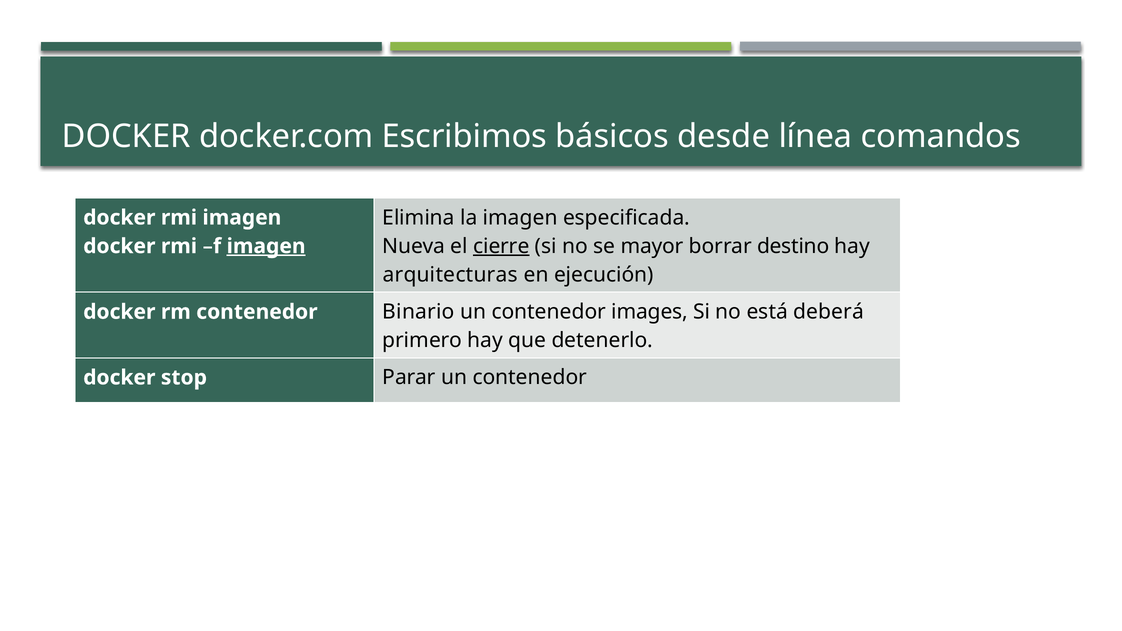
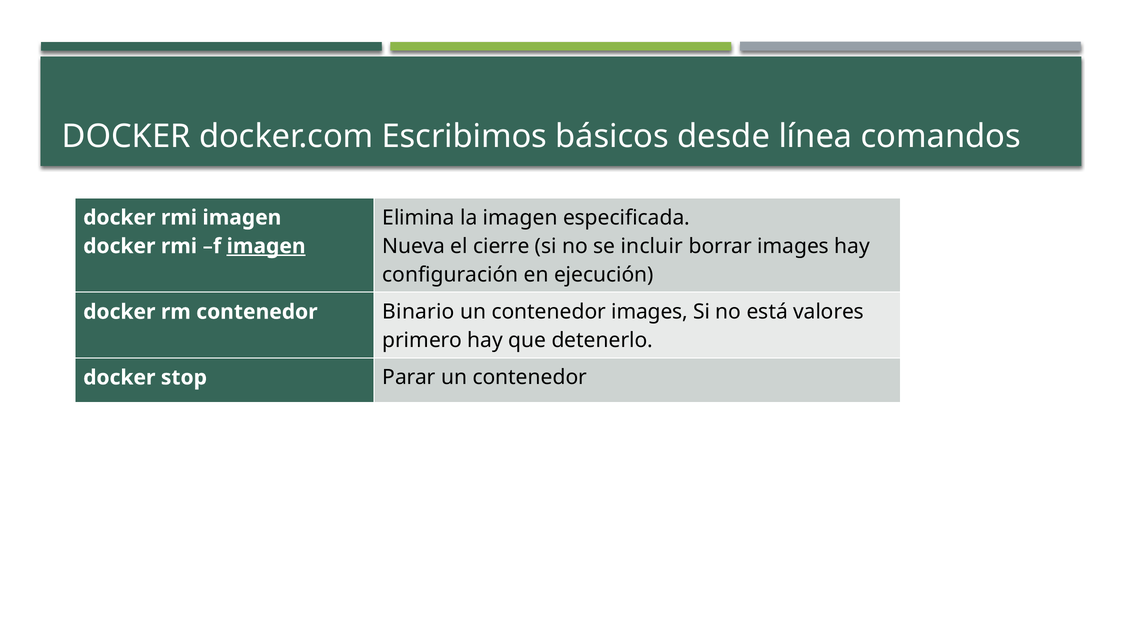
cierre underline: present -> none (501, 246)
mayor: mayor -> incluir (652, 246)
borrar destino: destino -> images (793, 246)
arquitecturas: arquitecturas -> configuración (450, 275)
deberá: deberá -> valores (829, 312)
